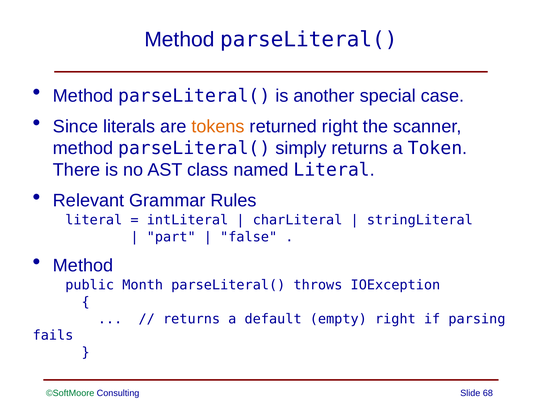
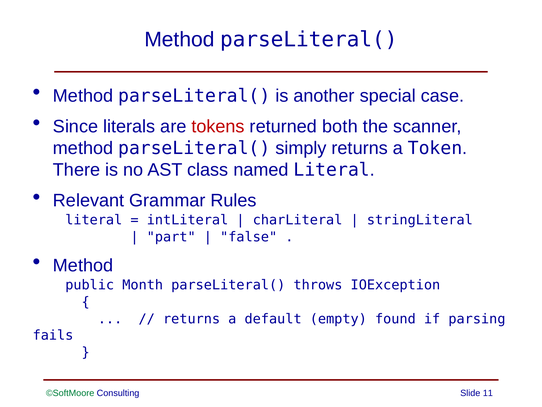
tokens colour: orange -> red (218, 126)
returned right: right -> both (340, 126)
empty right: right -> found (395, 319)
68: 68 -> 11 (488, 393)
